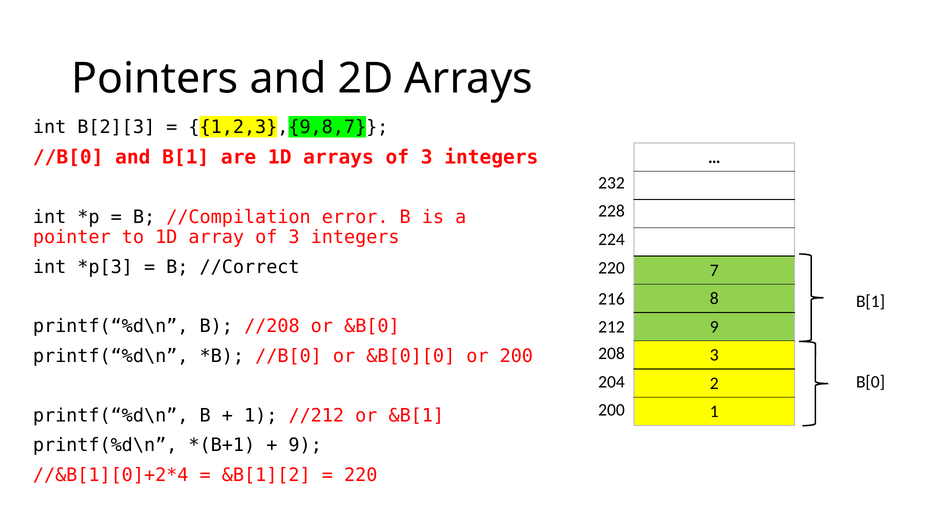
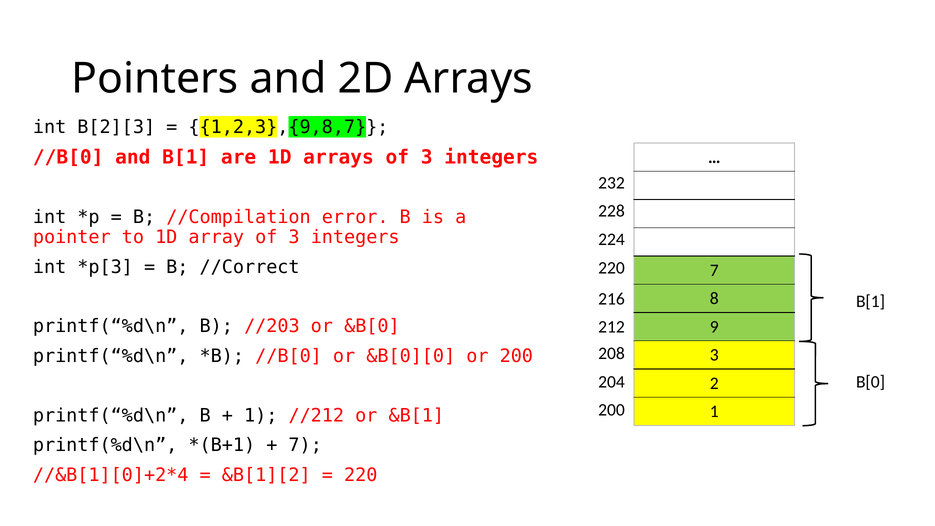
//208: //208 -> //203 (272, 326)
9: 9 -> 7 (305, 445)
